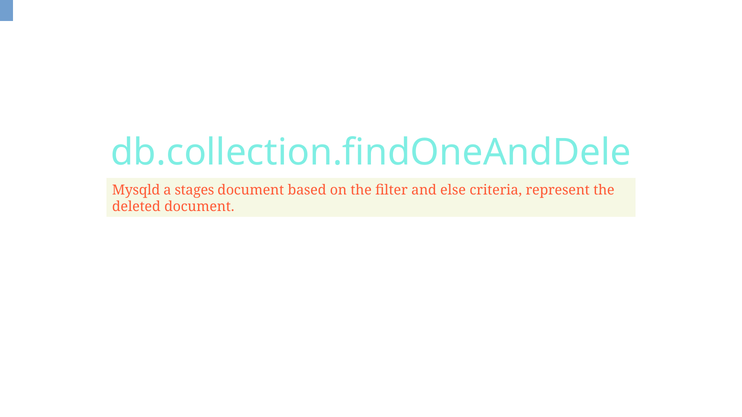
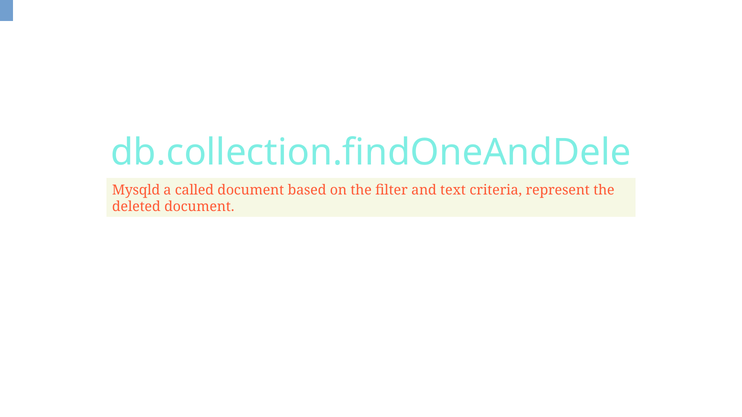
stages: stages -> called (194, 190)
else: else -> text (453, 190)
